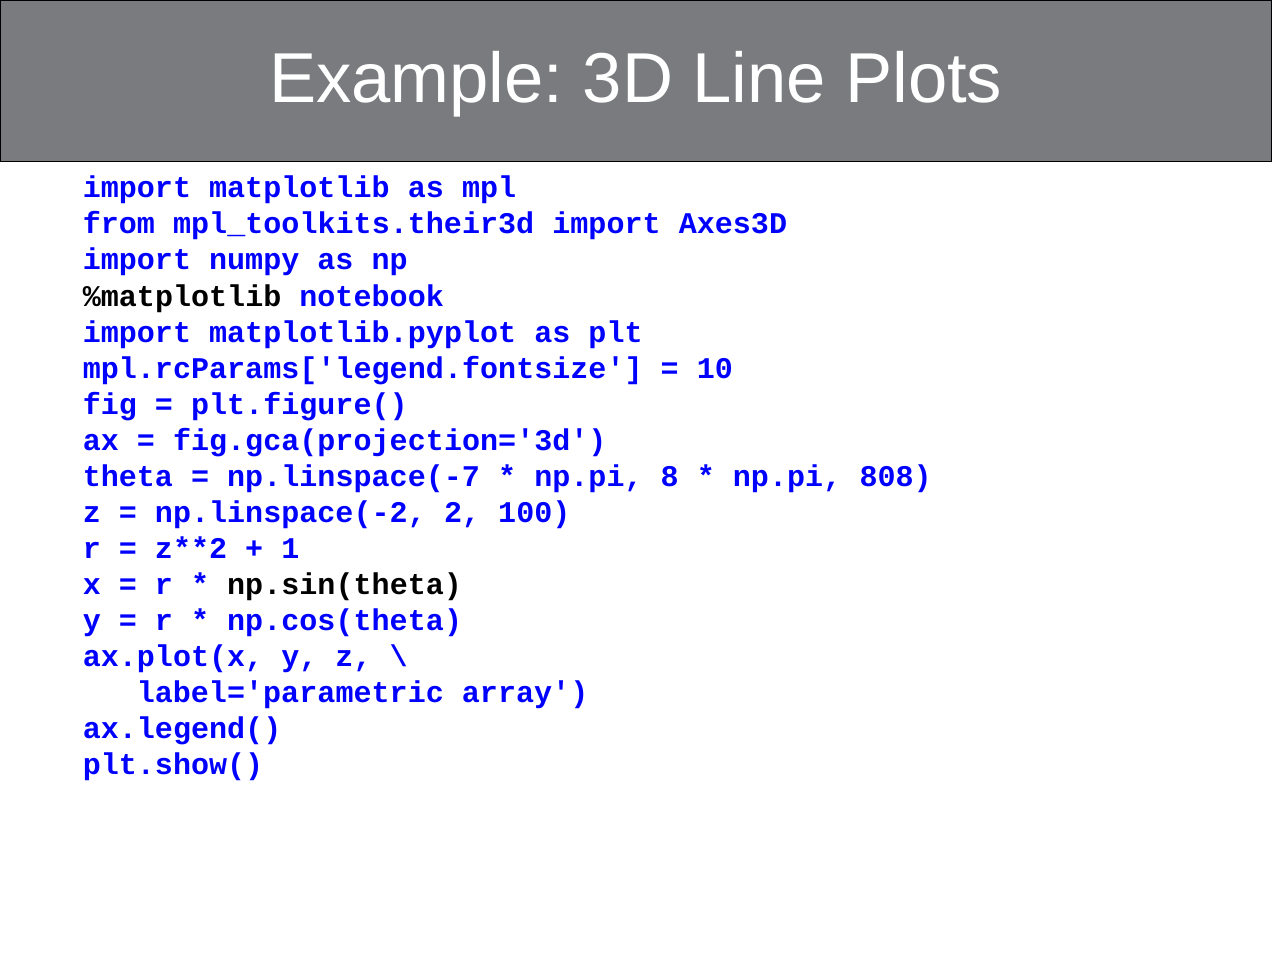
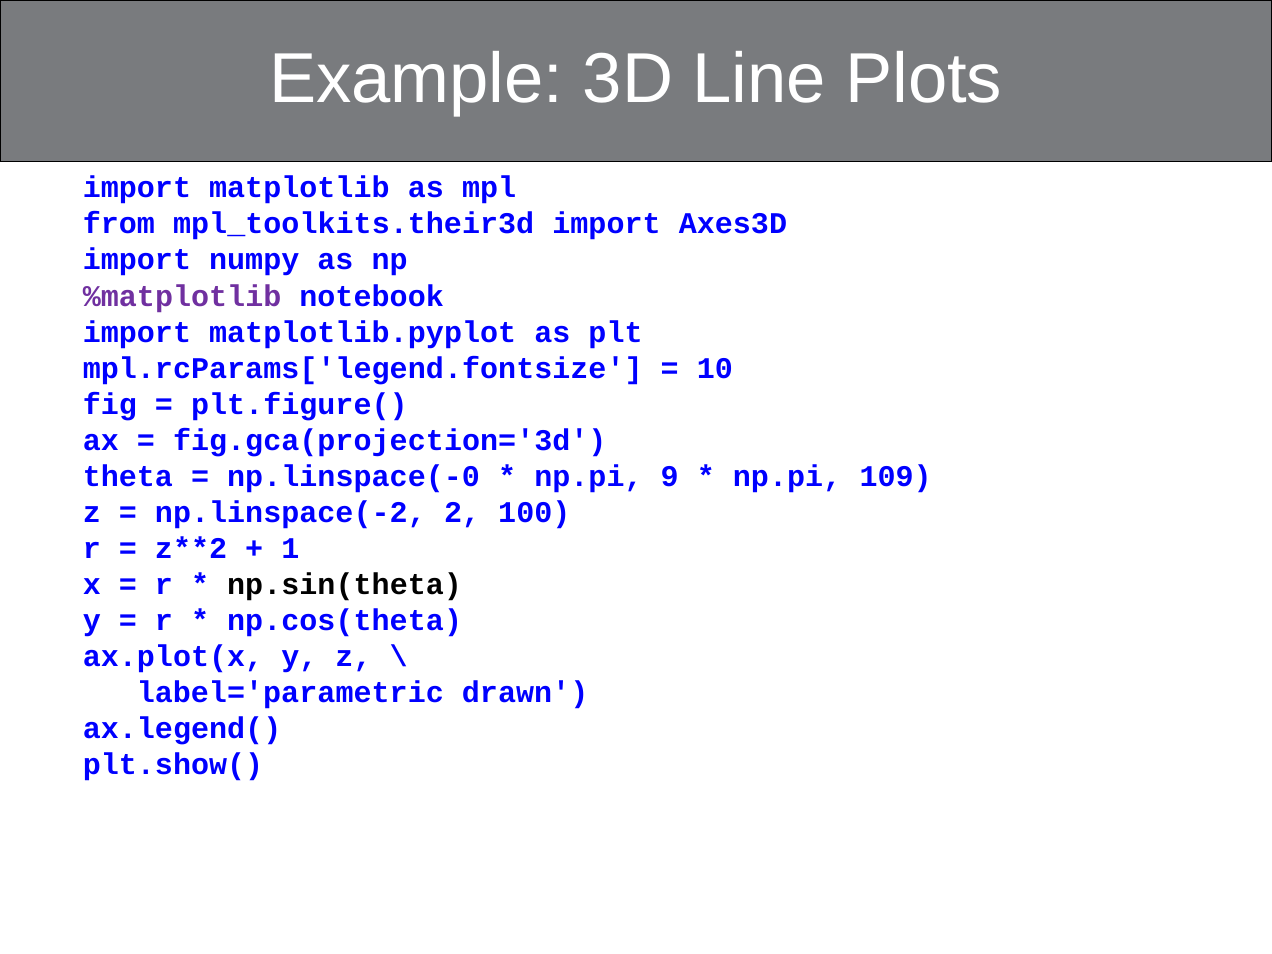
%matplotlib colour: black -> purple (182, 296)
np.linspace(-7: np.linspace(-7 -> np.linspace(-0 (354, 476)
8: 8 -> 9 (670, 476)
808: 808 -> 109 (896, 476)
array: array -> drawn (525, 693)
